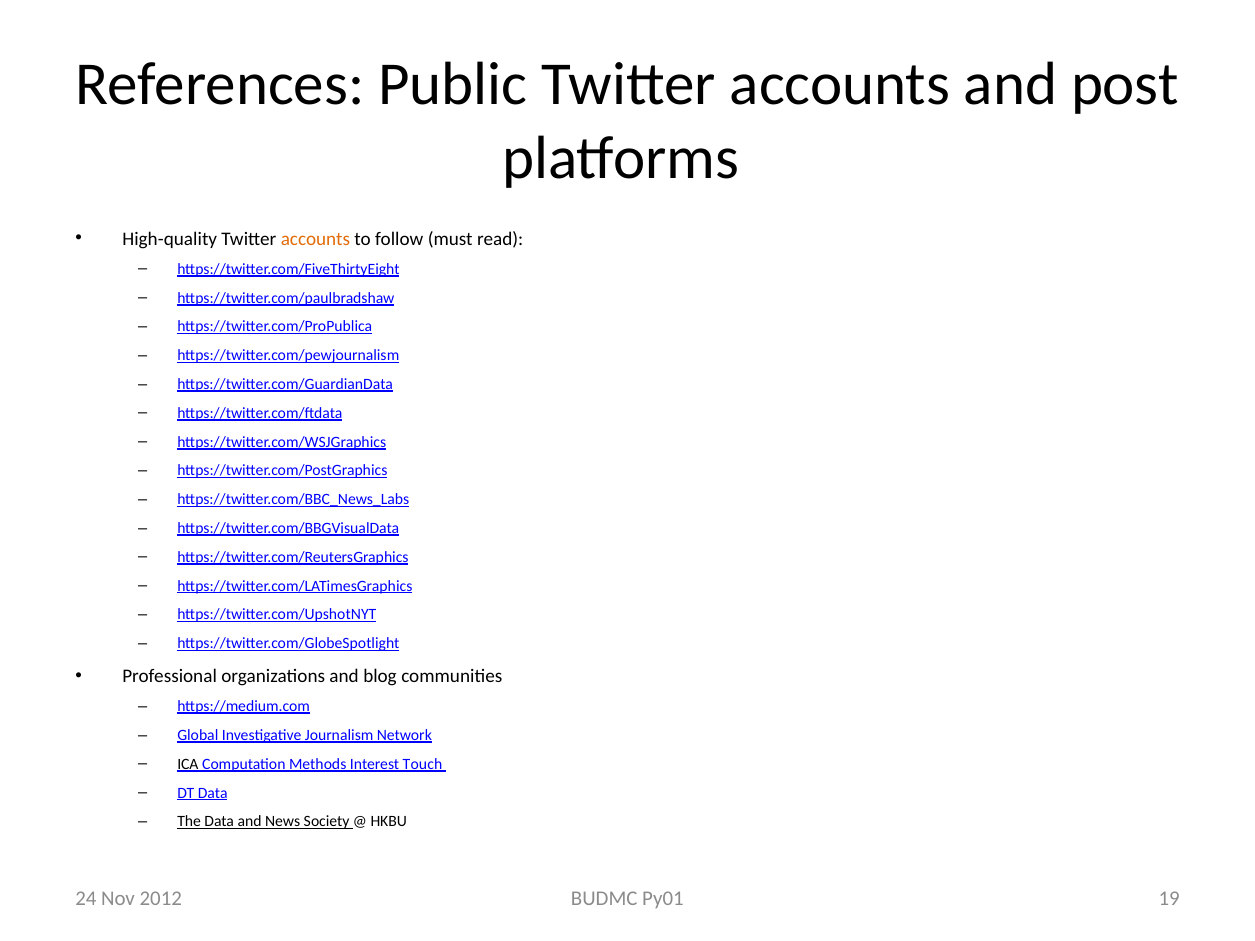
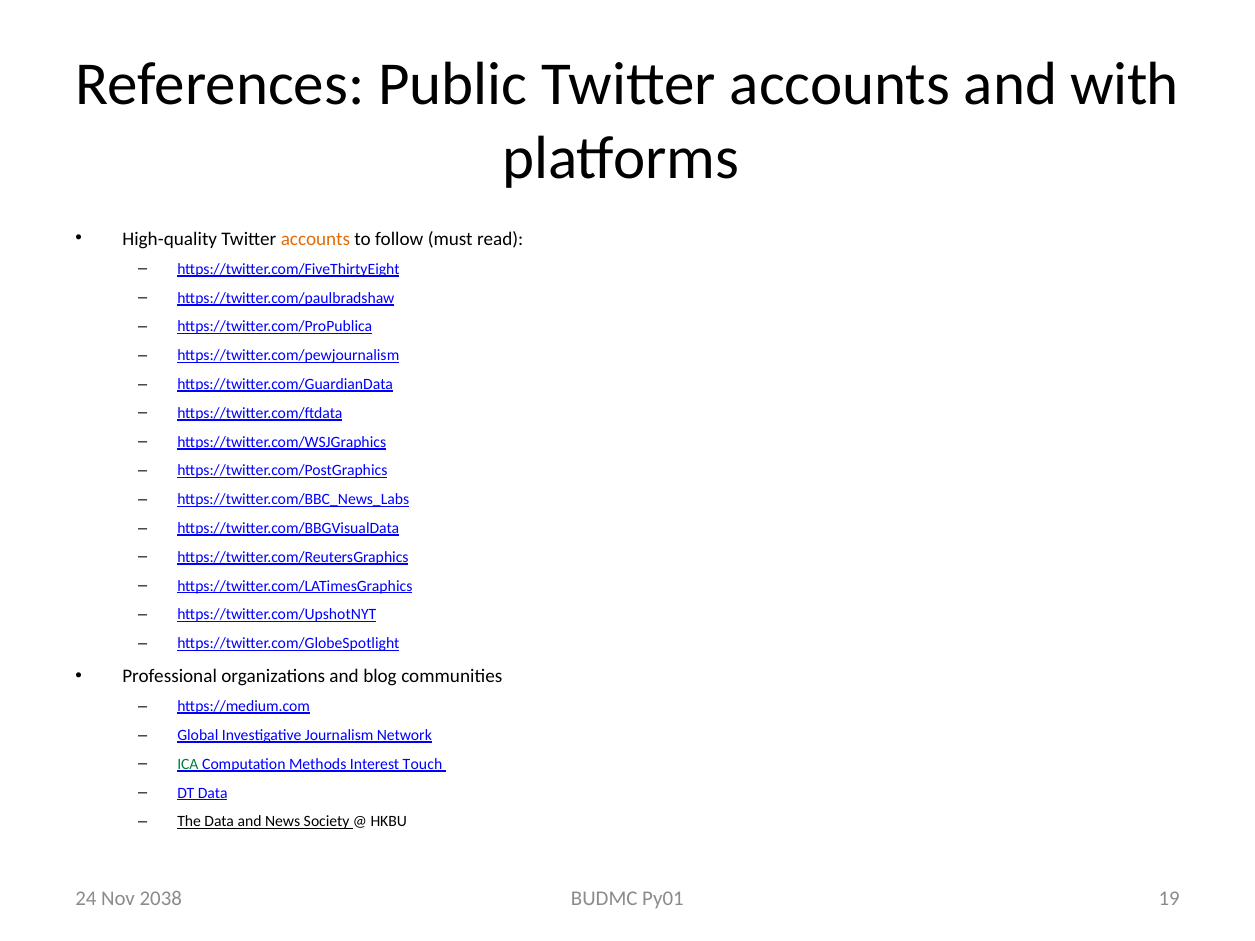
post: post -> with (1125, 85)
ICA colour: black -> green (188, 764)
2012: 2012 -> 2038 (161, 899)
